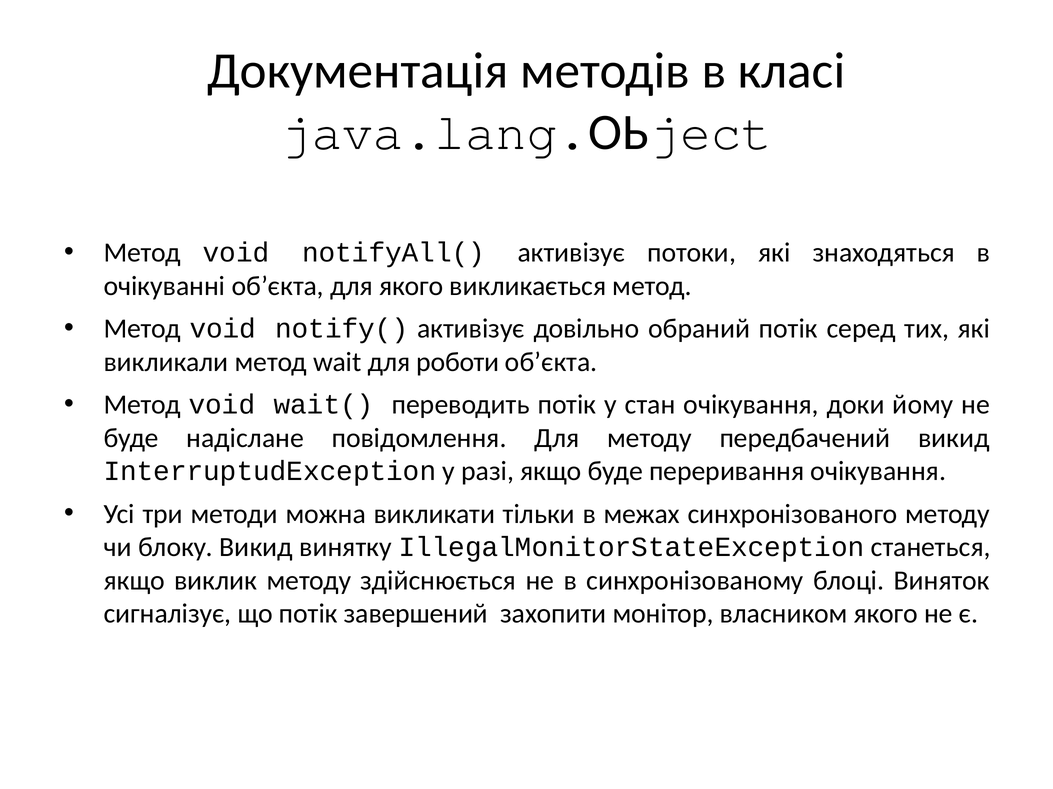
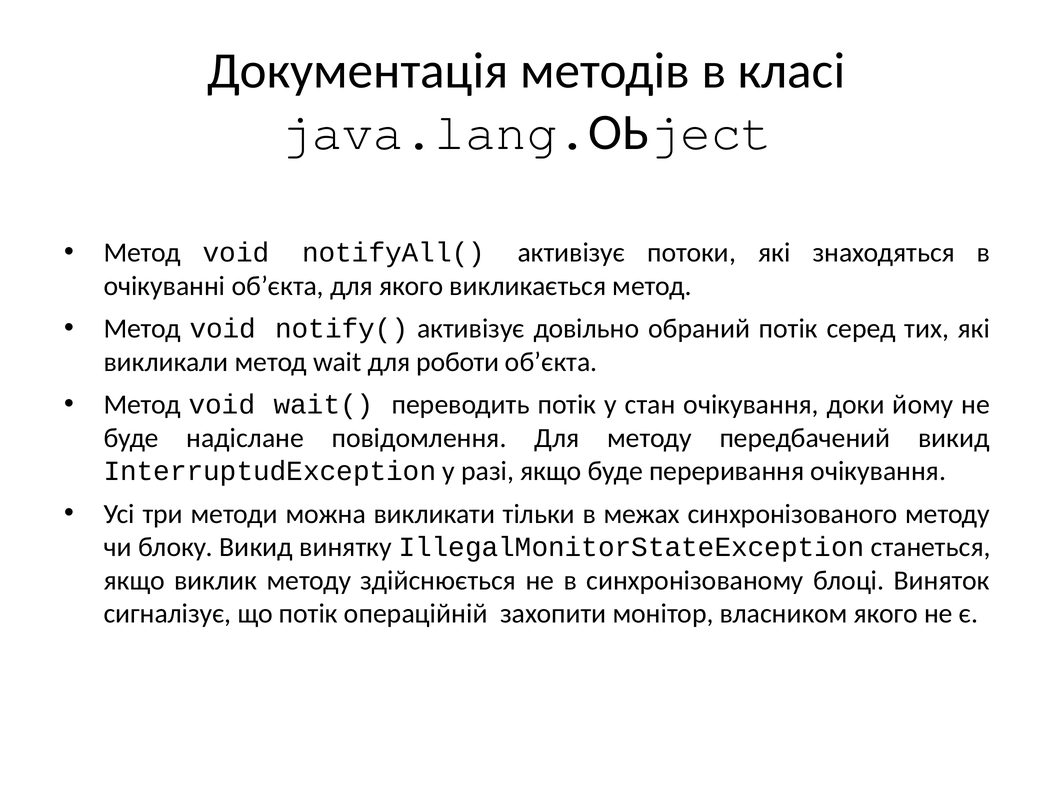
завершений: завершений -> операційній (416, 614)
